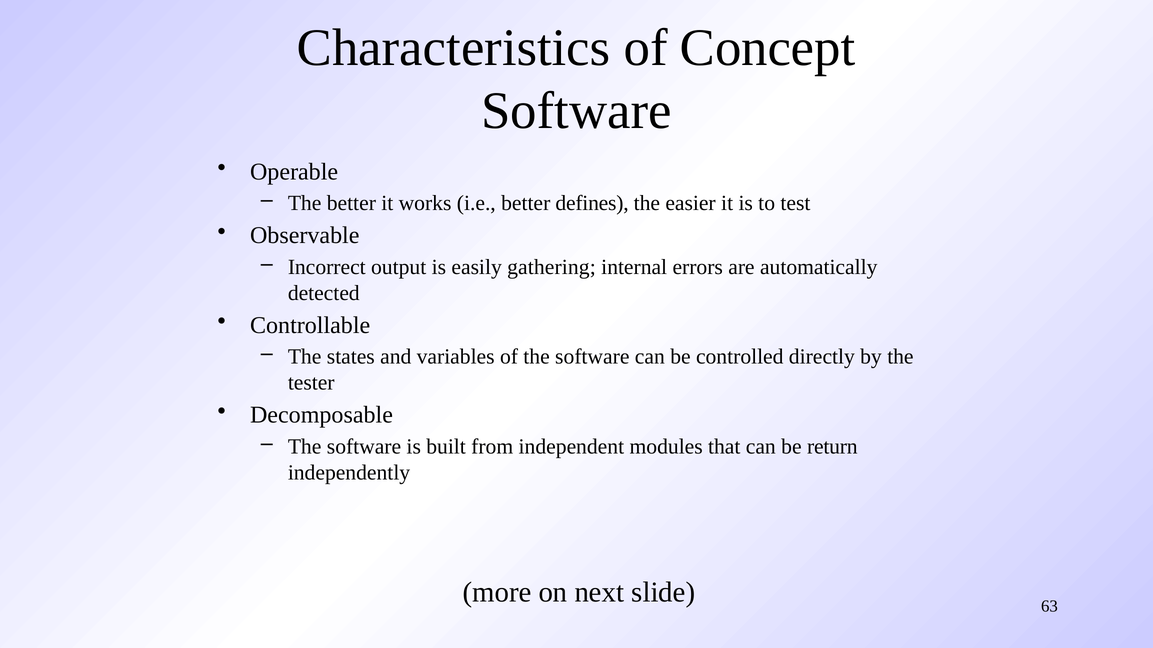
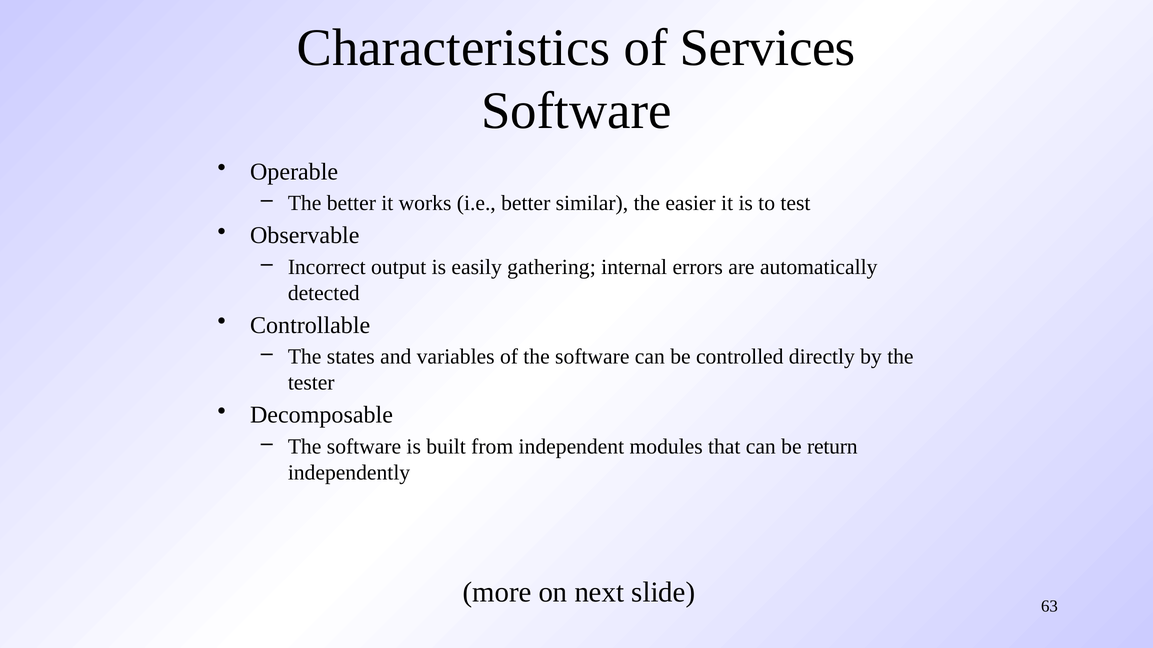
Concept: Concept -> Services (768, 48)
defines: defines -> similar (592, 203)
